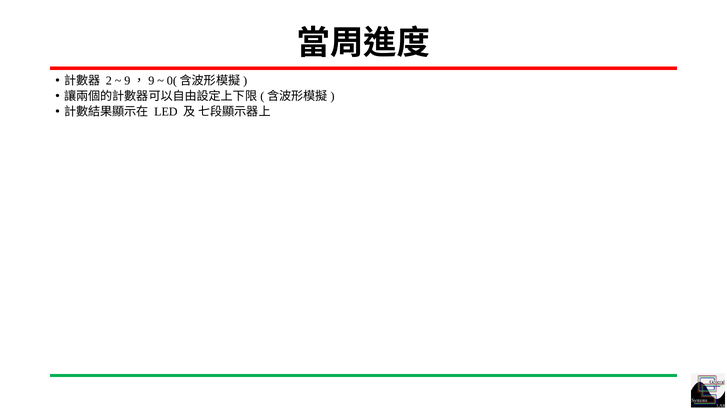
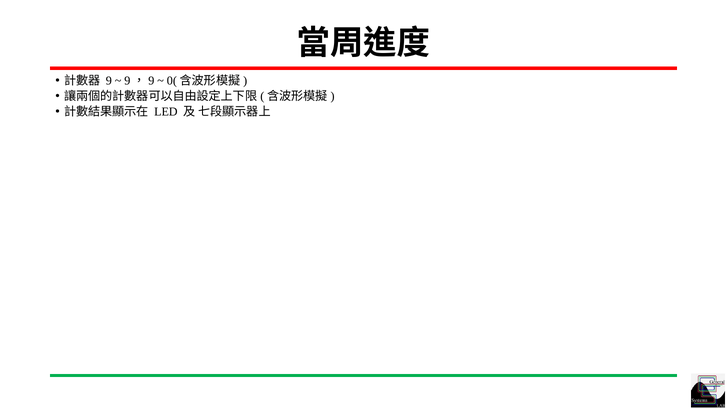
2: 2 -> 9 (109, 81)
